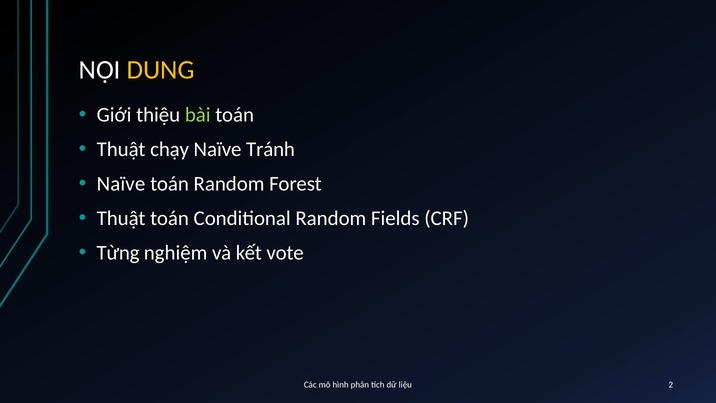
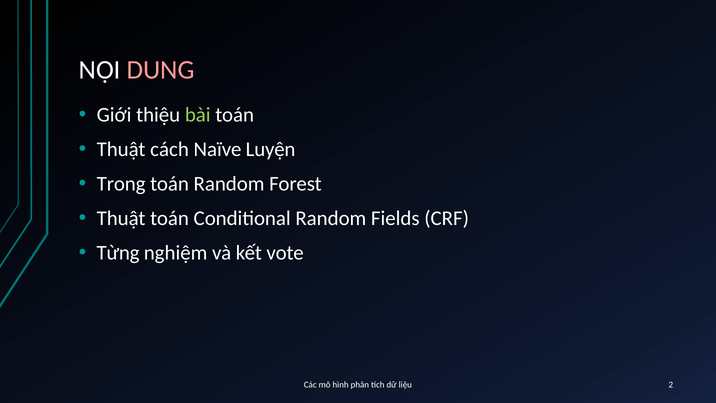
DUNG colour: yellow -> pink (161, 70)
chạy: chạy -> cách (170, 149)
Tránh: Tránh -> Luyện (271, 149)
Naïve: Naïve -> Trong (121, 184)
